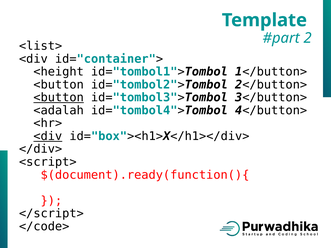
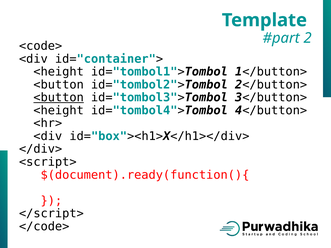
<list>: <list> -> <code> (41, 46)
<adalah: <adalah -> <height (59, 110)
<div underline: present -> none (48, 136)
